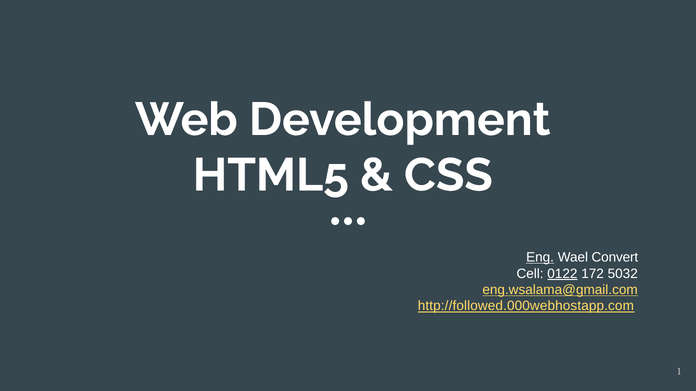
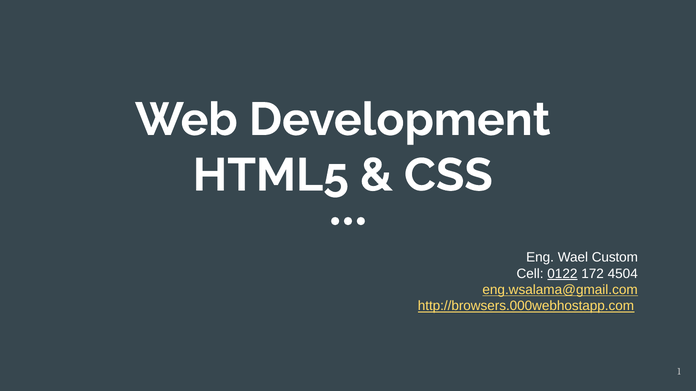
Eng underline: present -> none (540, 258)
Convert: Convert -> Custom (615, 258)
5032: 5032 -> 4504 (623, 274)
http://followed.000webhostapp.com: http://followed.000webhostapp.com -> http://browsers.000webhostapp.com (526, 306)
